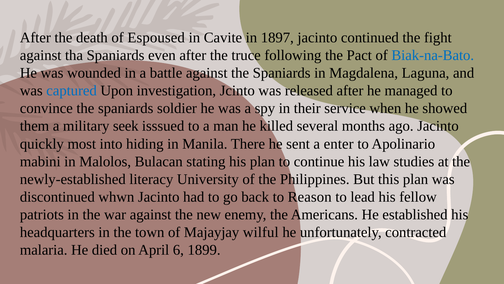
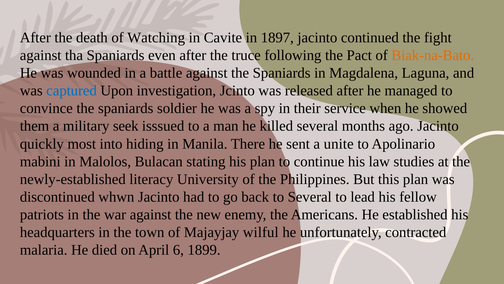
Espoused: Espoused -> Watching (156, 38)
Biak-na-Bato colour: blue -> orange (433, 55)
enter: enter -> unite (339, 144)
to Reason: Reason -> Several (310, 197)
